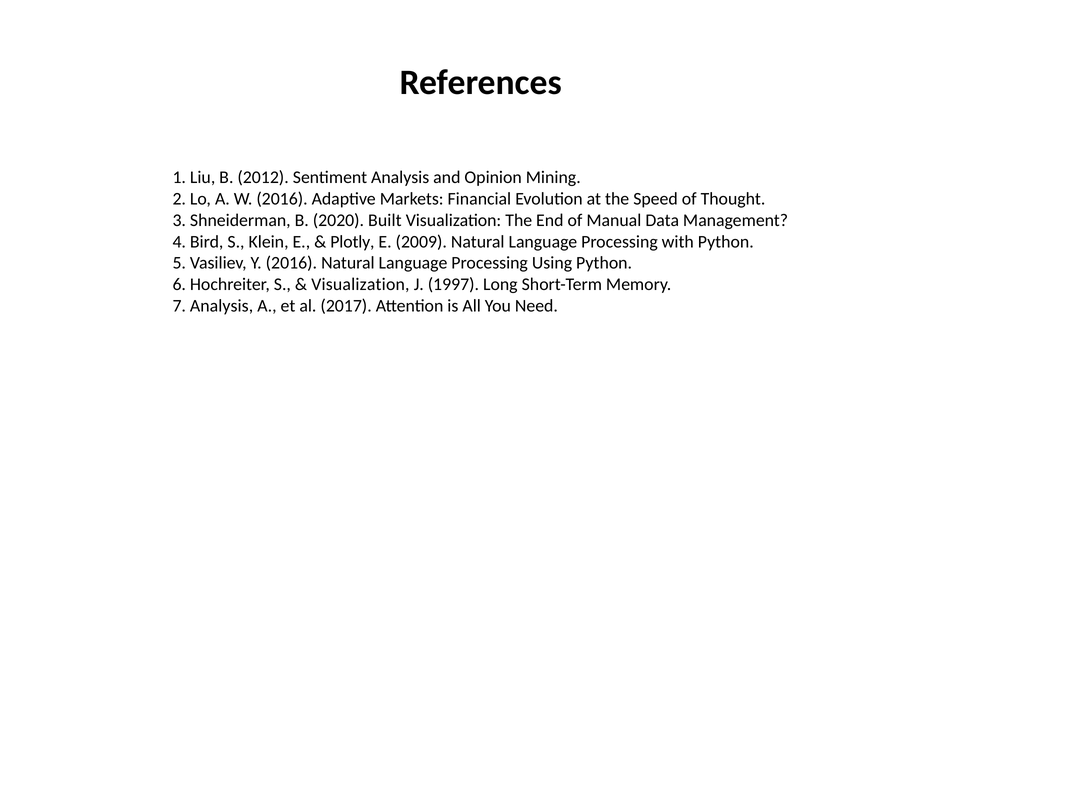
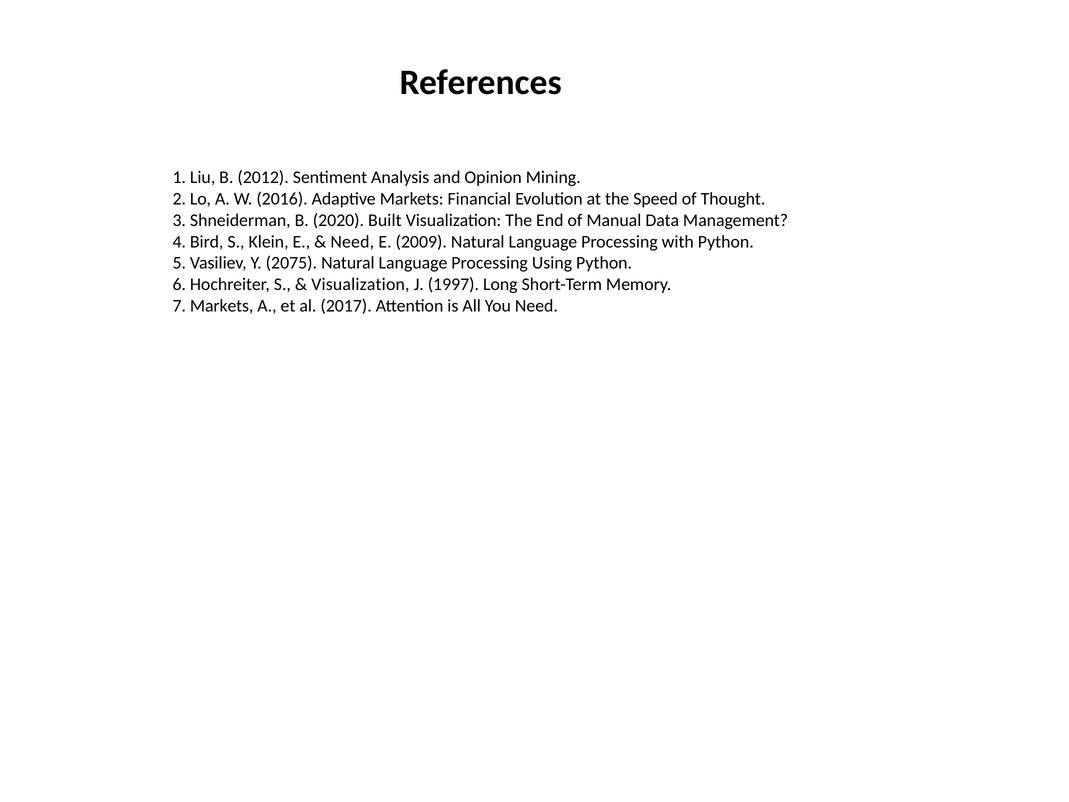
Plotly: Plotly -> Need (352, 242)
Y 2016: 2016 -> 2075 (291, 263)
7 Analysis: Analysis -> Markets (222, 306)
